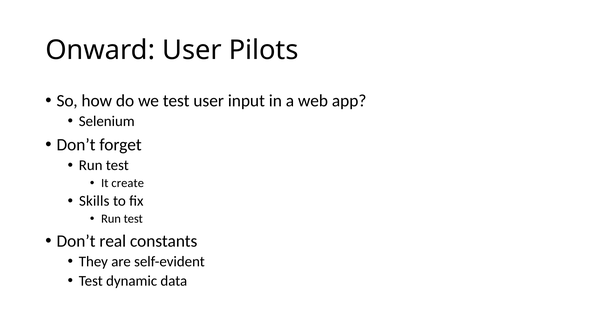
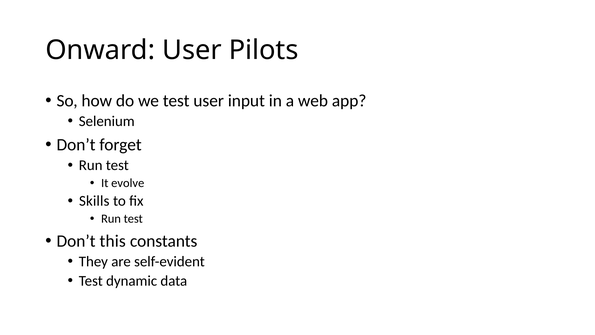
create: create -> evolve (128, 183)
real: real -> this (113, 241)
